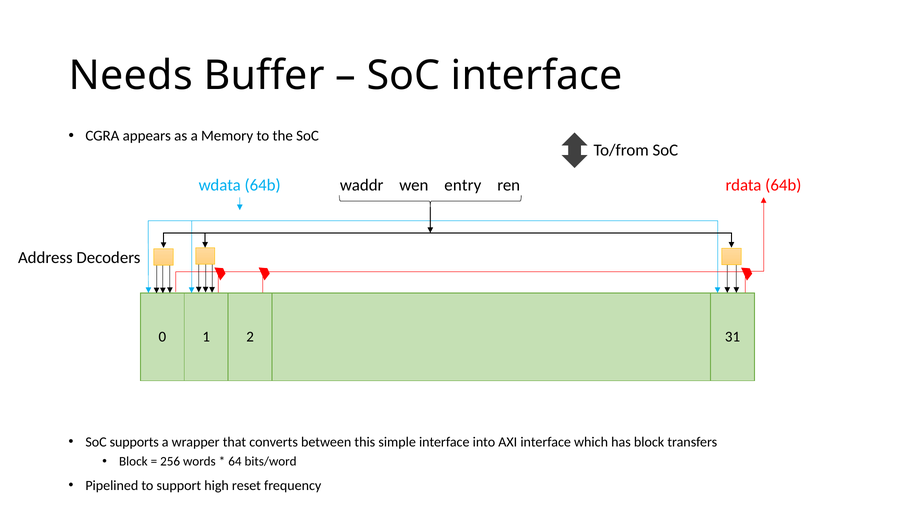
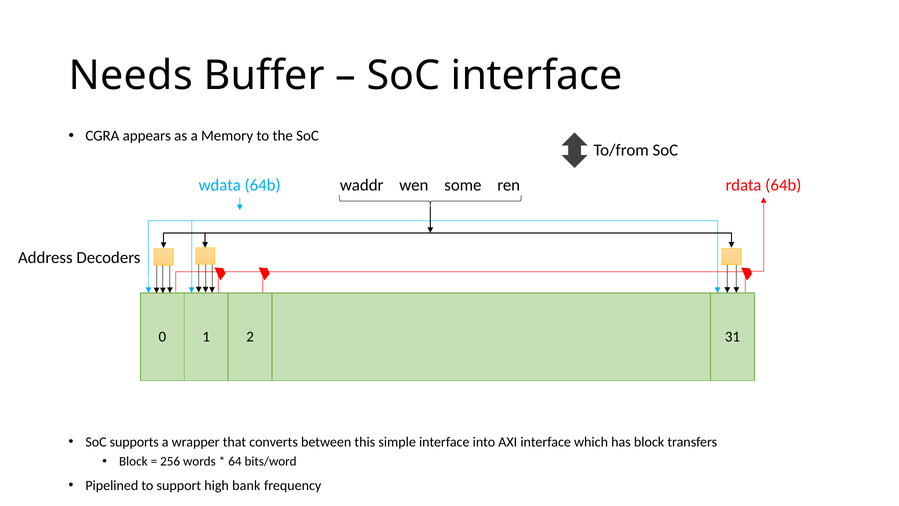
entry: entry -> some (463, 185)
reset: reset -> bank (246, 485)
